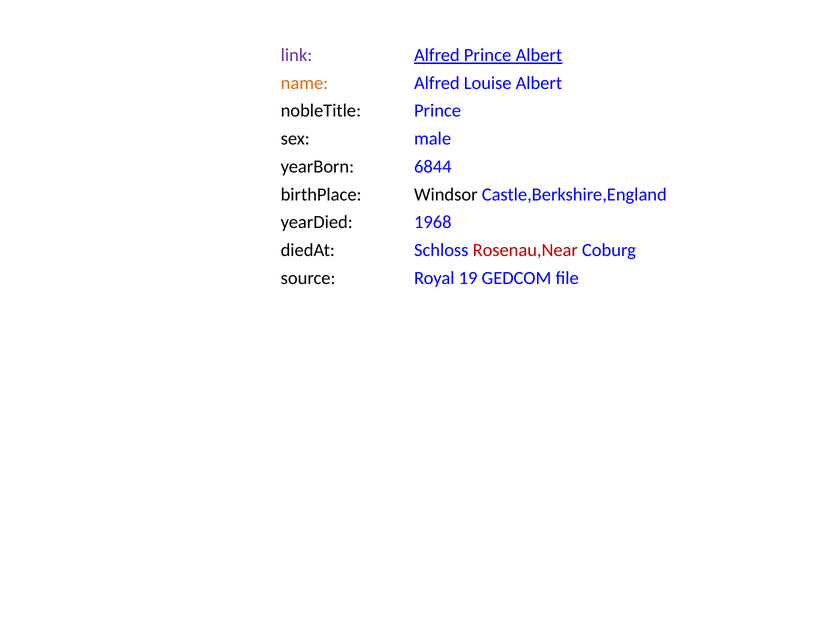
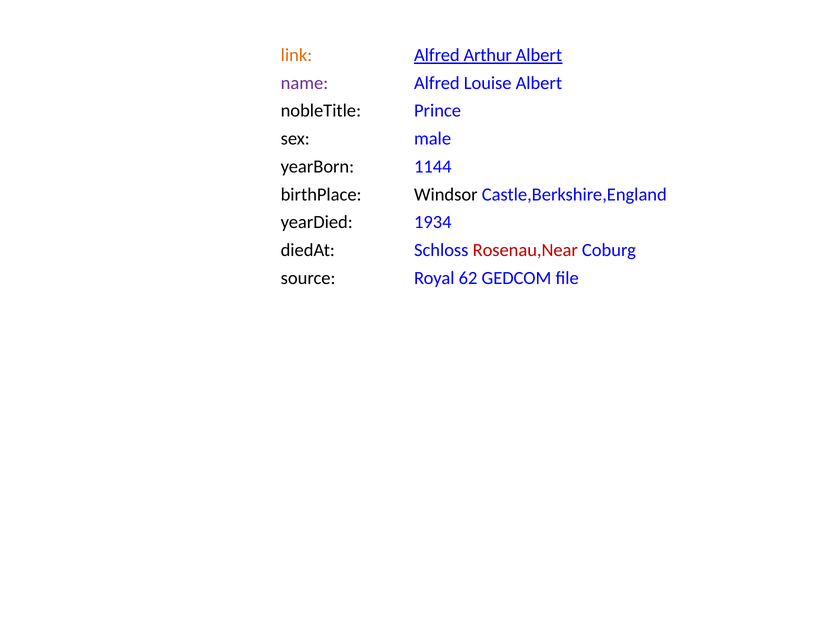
link colour: purple -> orange (296, 55)
Alfred Prince: Prince -> Arthur (488, 55)
name colour: orange -> purple (304, 83)
6844: 6844 -> 1144 (433, 166)
1968: 1968 -> 1934 (433, 222)
19: 19 -> 62 (468, 278)
